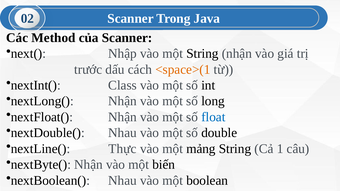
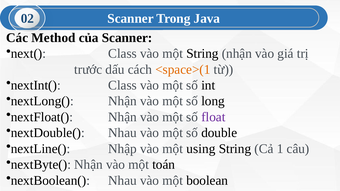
next( Nhập: Nhập -> Class (123, 54)
float colour: blue -> purple (213, 117)
Thực: Thực -> Nhập (123, 149)
mảng: mảng -> using (201, 149)
biến: biến -> toán (164, 165)
